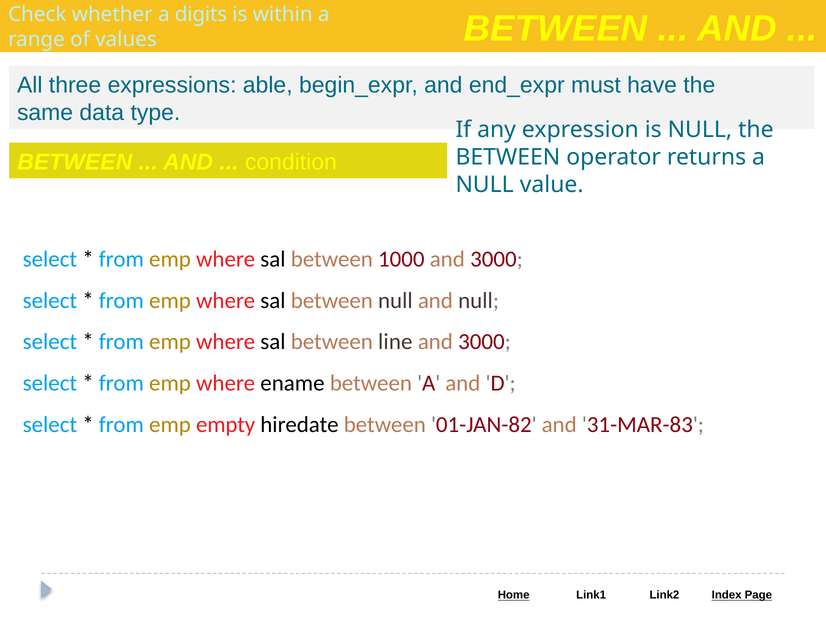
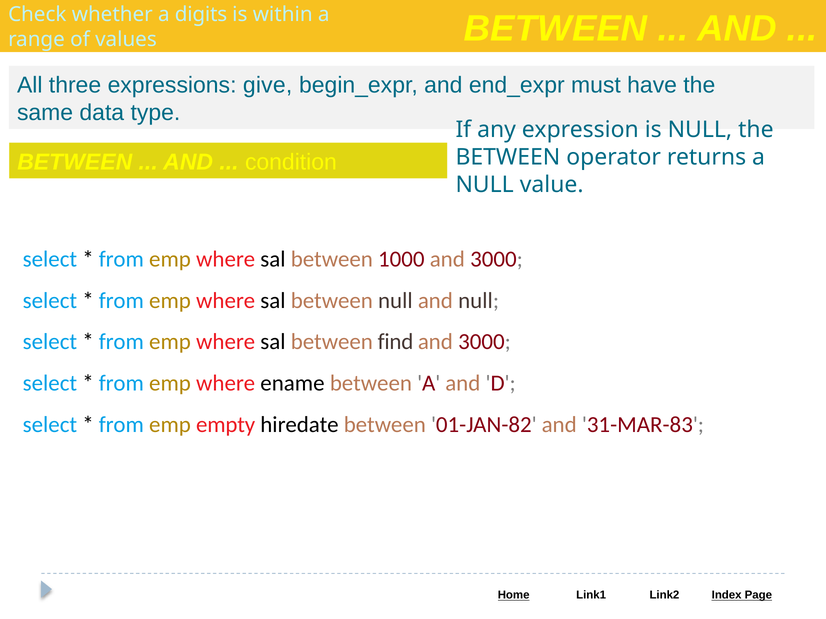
able: able -> give (268, 85)
line: line -> find (395, 342)
